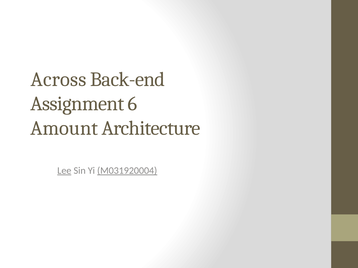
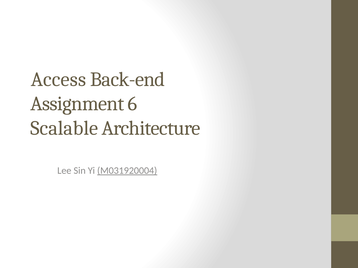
Across: Across -> Access (58, 79)
Amount: Amount -> Scalable (64, 128)
Lee underline: present -> none (64, 171)
